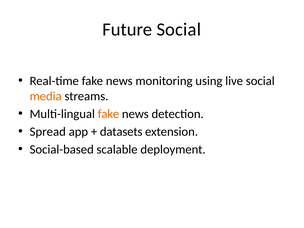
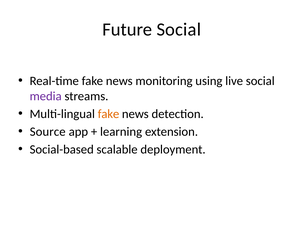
media colour: orange -> purple (46, 96)
Spread: Spread -> Source (48, 132)
datasets: datasets -> learning (121, 132)
